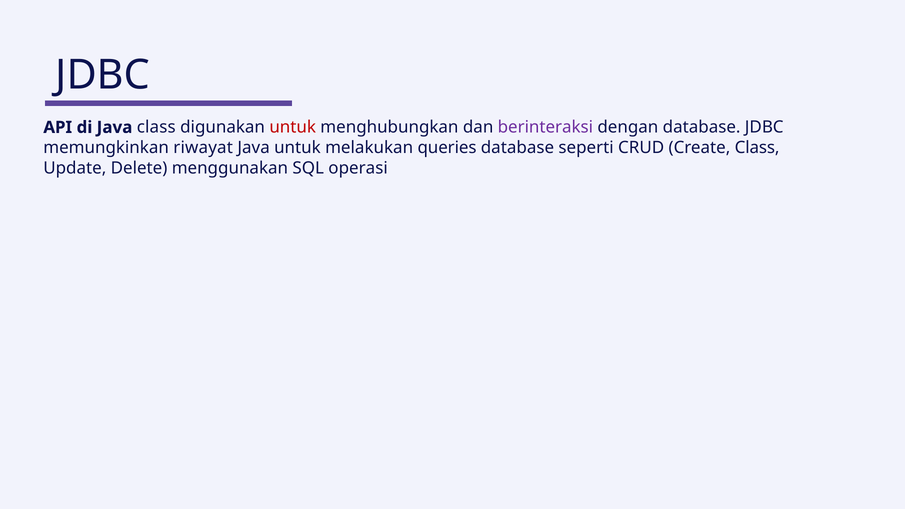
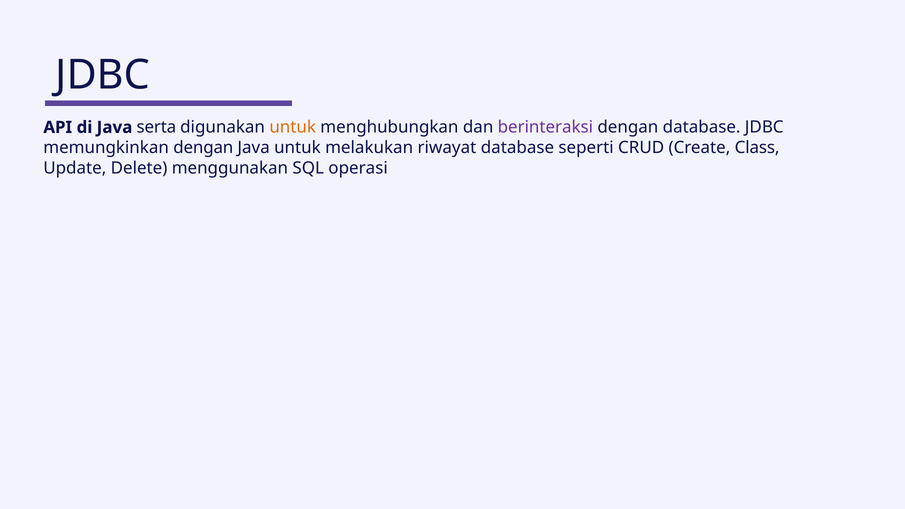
Java class: class -> serta (156, 127)
untuk colour: red -> orange (293, 127)
memungkinkan riwayat: riwayat -> dengan (203, 148)
queries: queries -> riwayat (447, 148)
